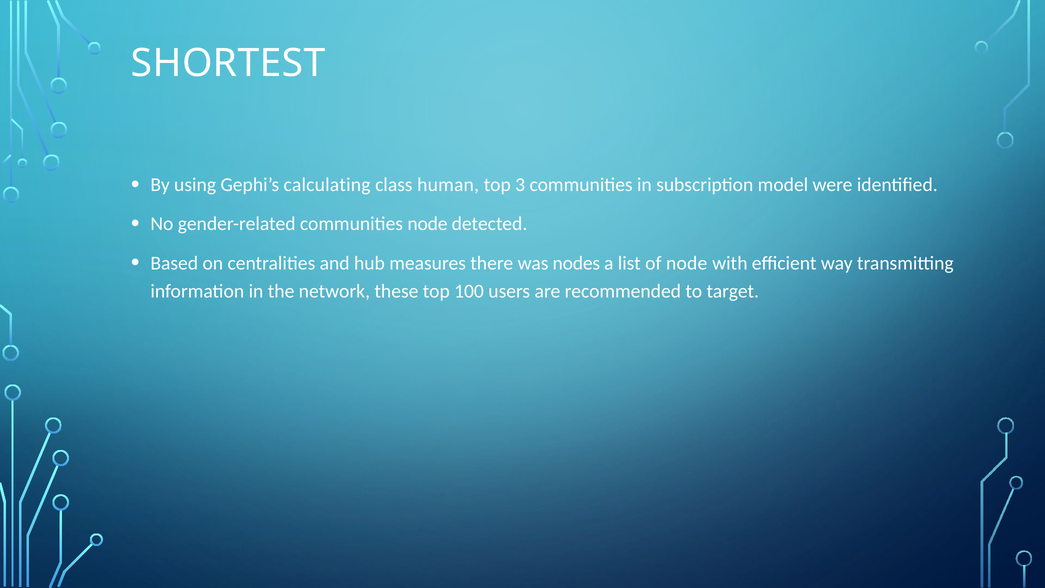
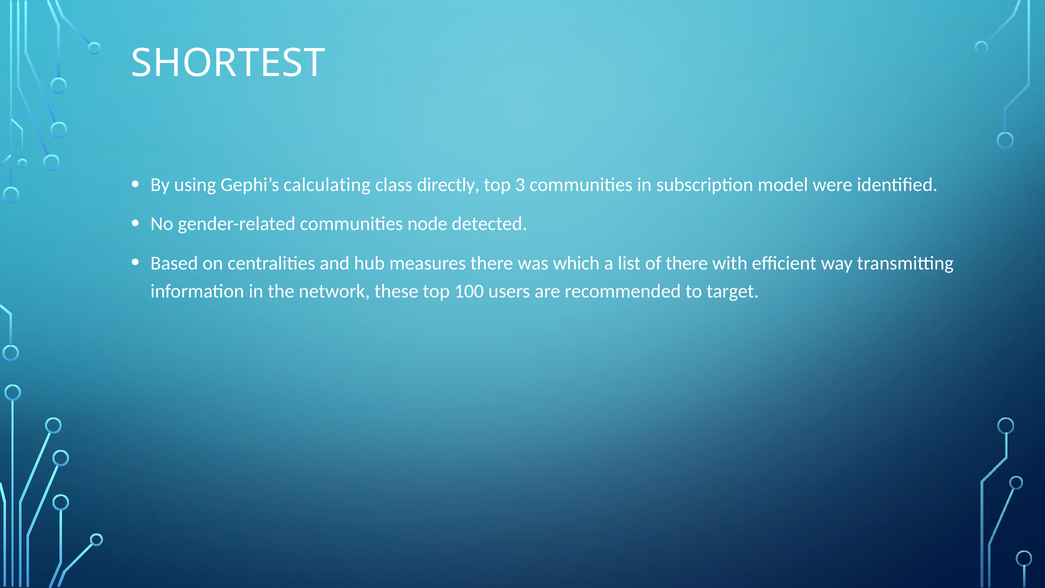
human: human -> directly (448, 185)
nodes: nodes -> which (576, 263)
of node: node -> there (687, 263)
